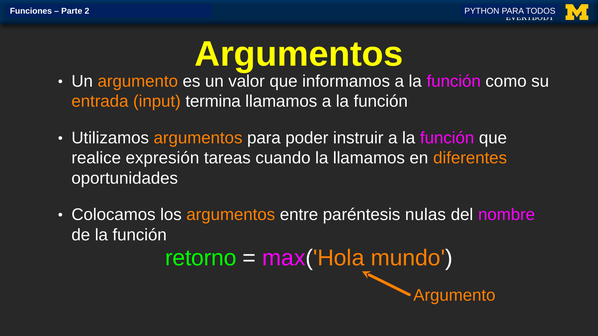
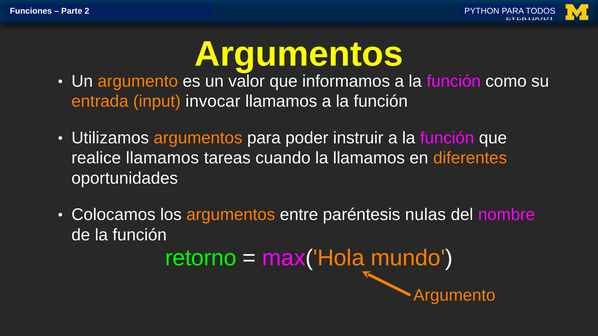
termina: termina -> invocar (213, 102)
realice expresión: expresión -> llamamos (162, 158)
